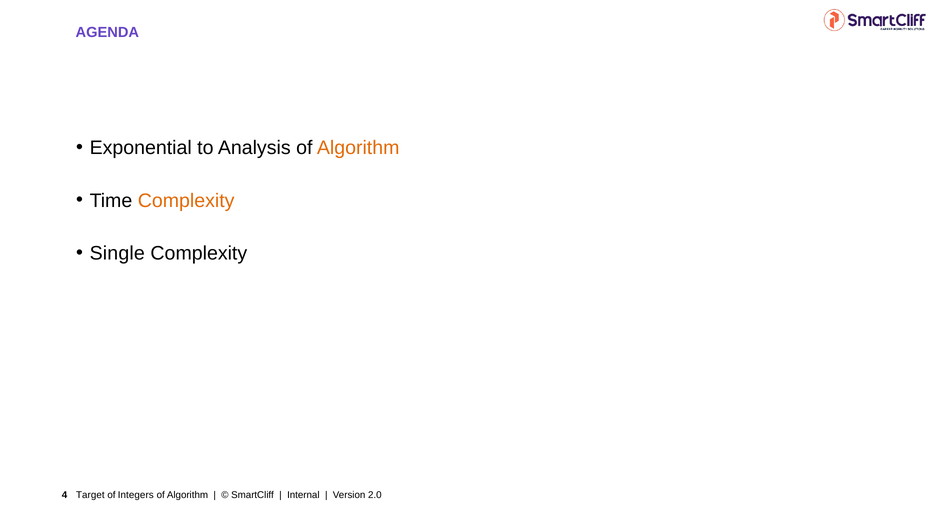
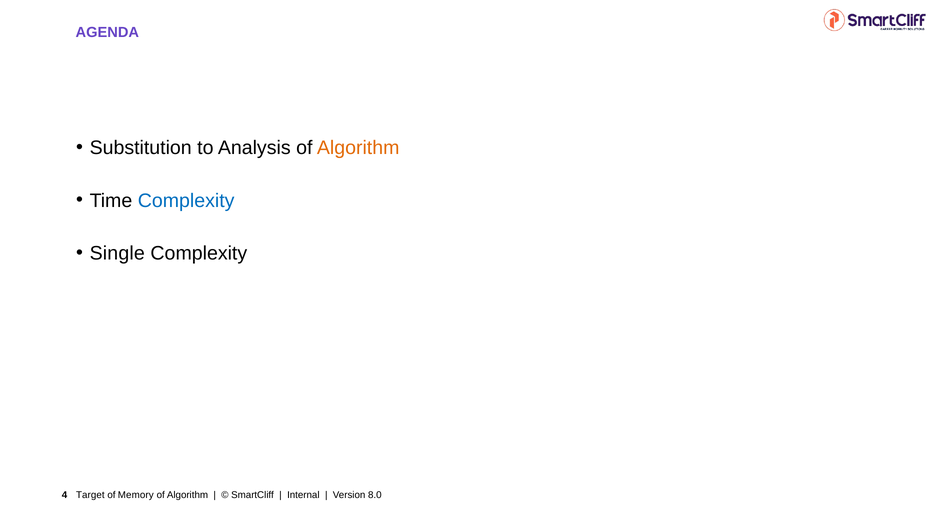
Exponential: Exponential -> Substitution (141, 148)
Complexity colour: orange -> blue (186, 201)
Integers: Integers -> Memory (136, 496)
2.0: 2.0 -> 8.0 (375, 496)
